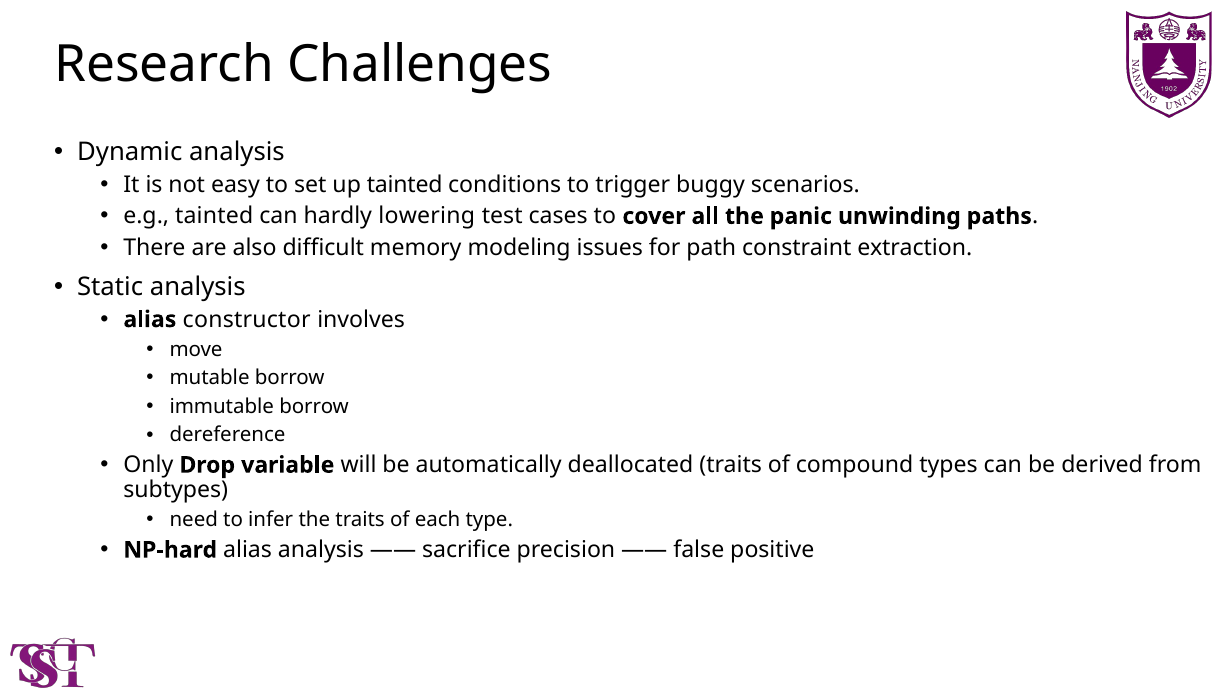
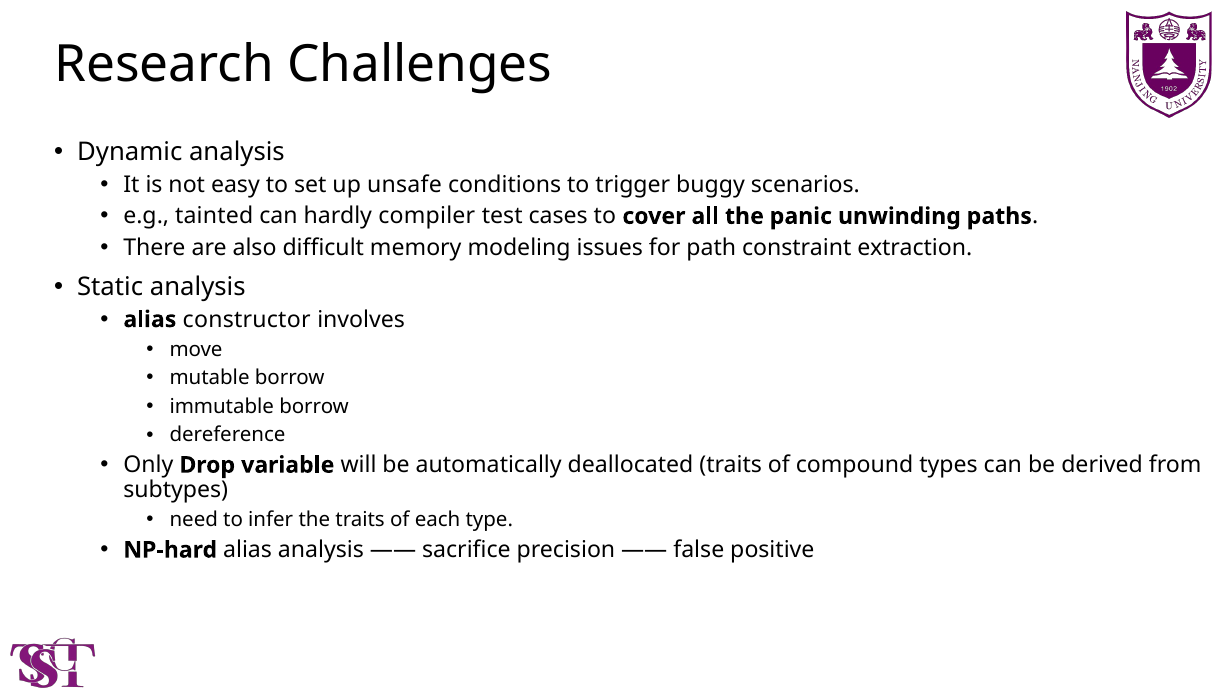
up tainted: tainted -> unsafe (404, 185)
lowering: lowering -> compiler (427, 216)
